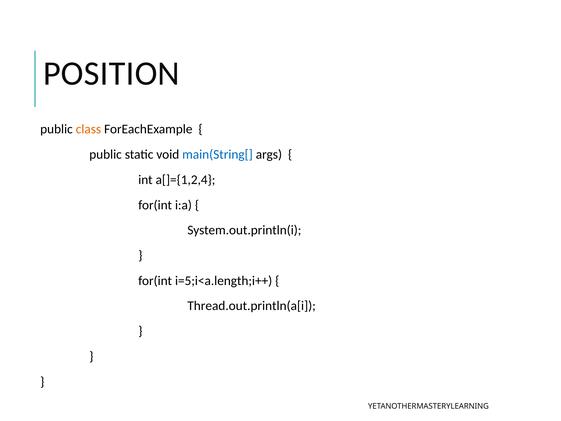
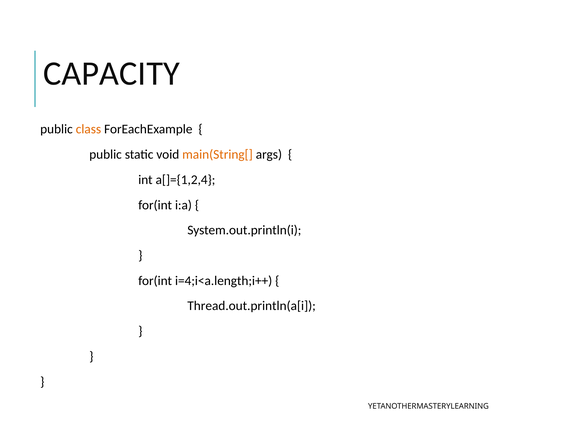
POSITION: POSITION -> CAPACITY (111, 73)
main(String[ colour: blue -> orange (217, 154)
i=5;i<a.length;i++: i=5;i<a.length;i++ -> i=4;i<a.length;i++ (224, 281)
